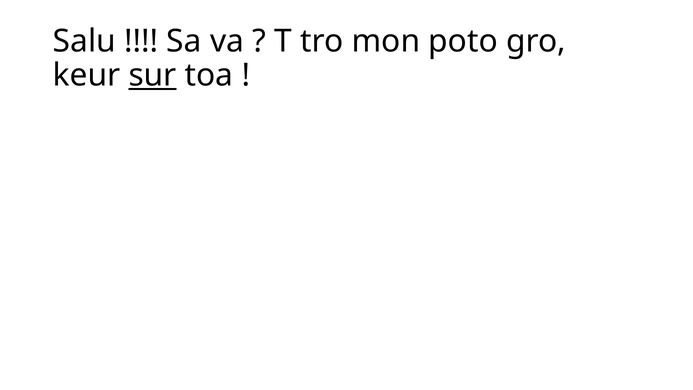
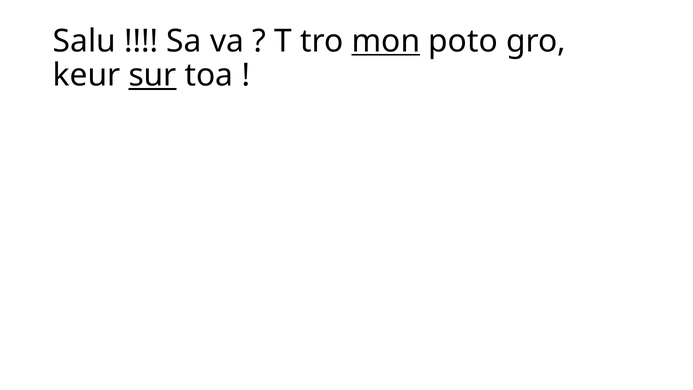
mon underline: none -> present (386, 41)
